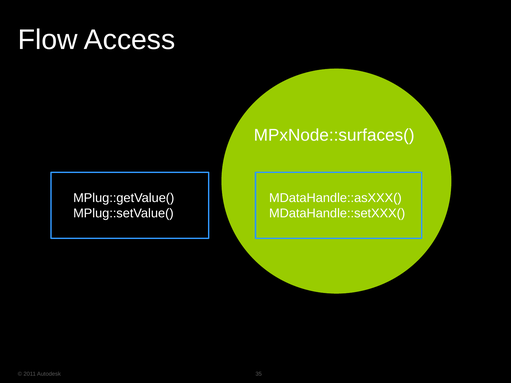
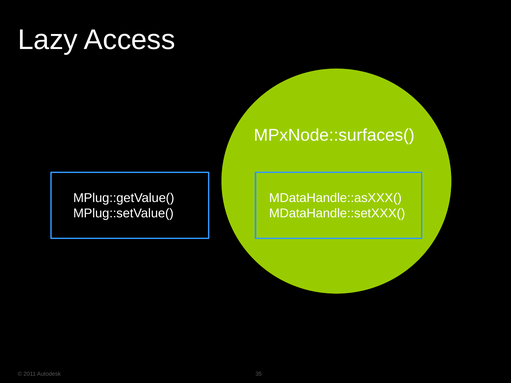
Flow: Flow -> Lazy (48, 40)
